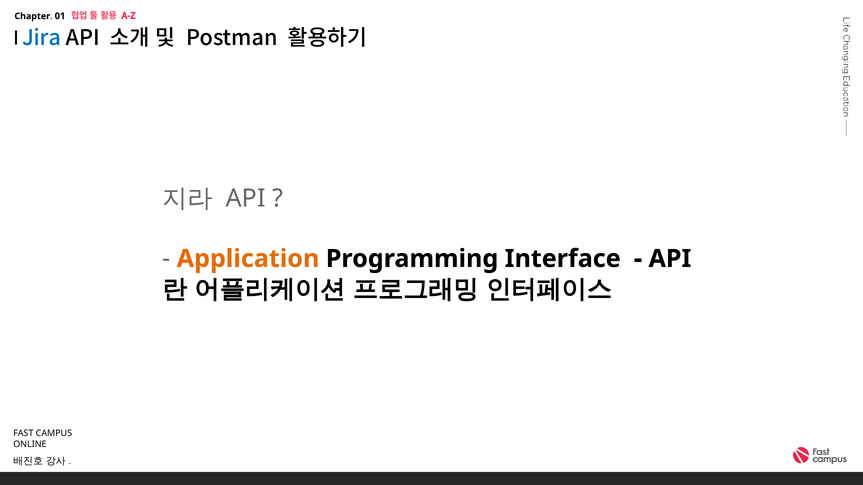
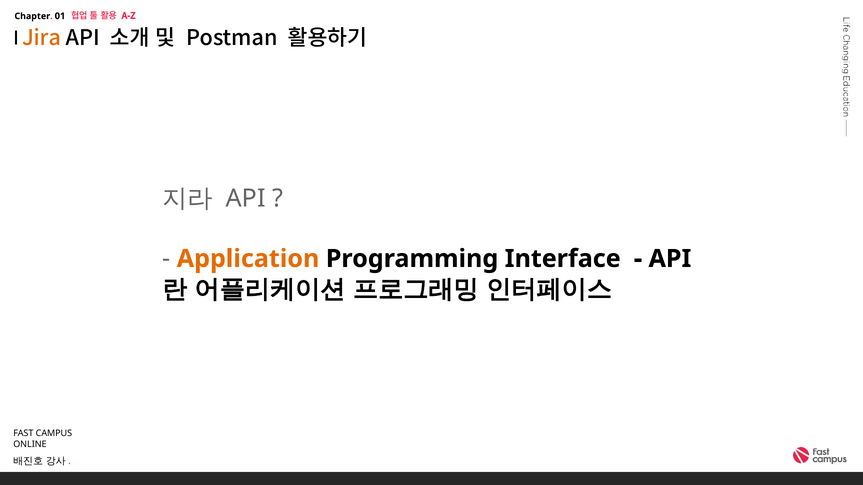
Jira colour: blue -> orange (42, 38)
